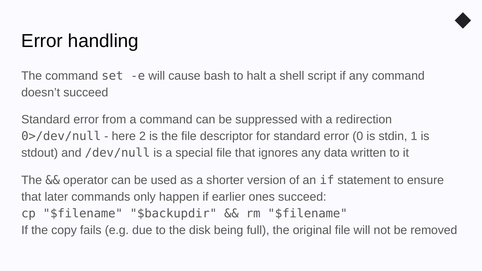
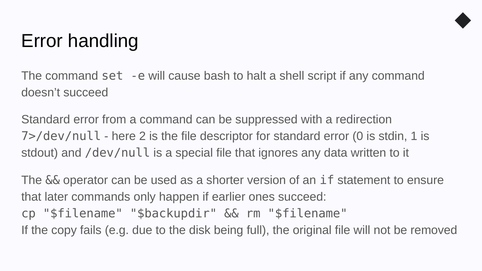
0>/dev/null: 0>/dev/null -> 7>/dev/null (61, 136)
